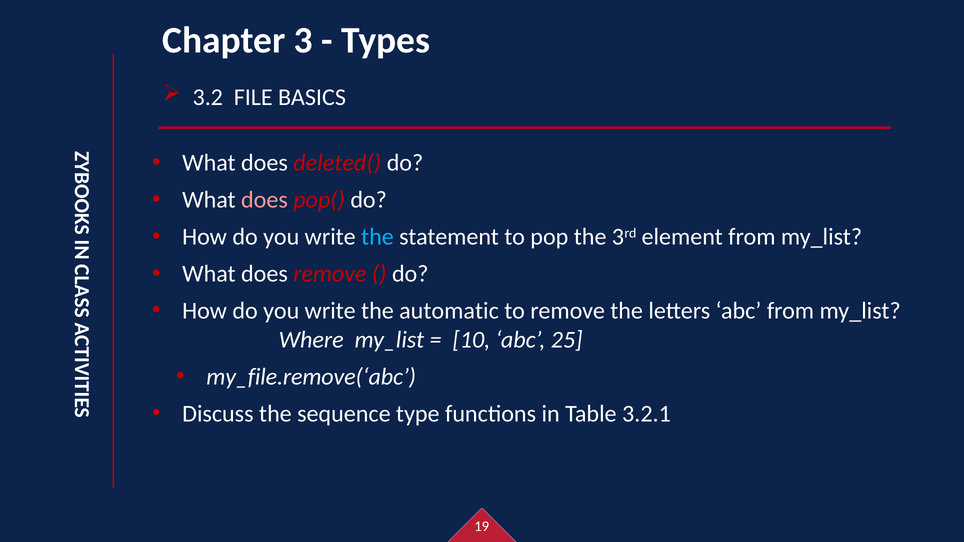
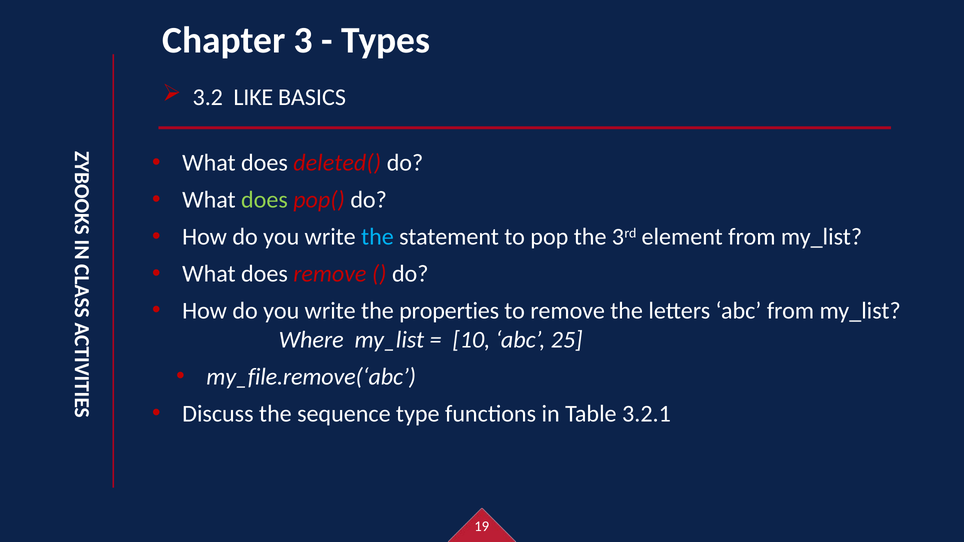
FILE: FILE -> LIKE (253, 97)
does colour: pink -> light green (264, 200)
automatic: automatic -> properties (449, 311)
